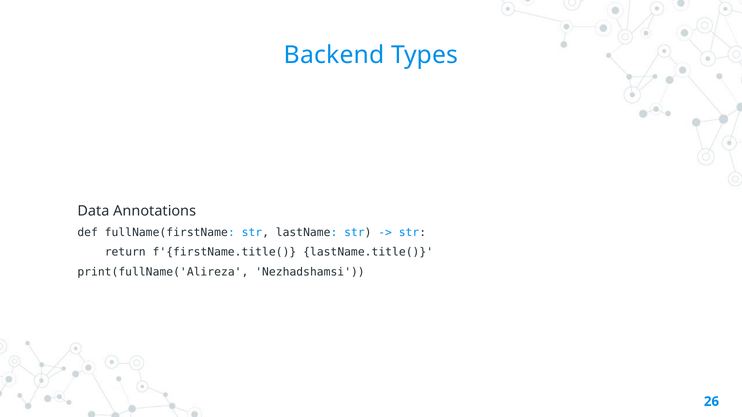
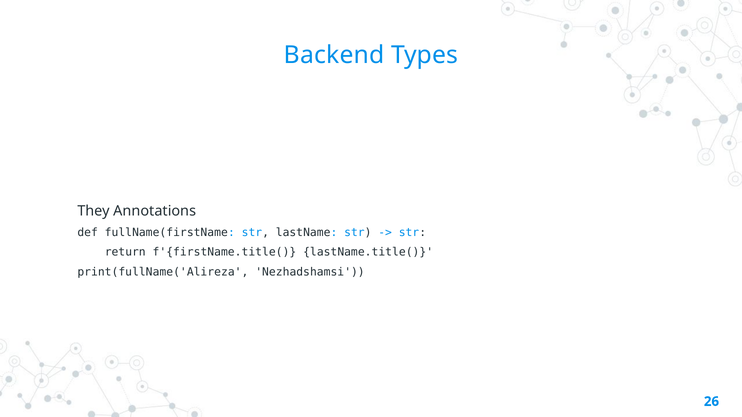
Data: Data -> They (94, 211)
